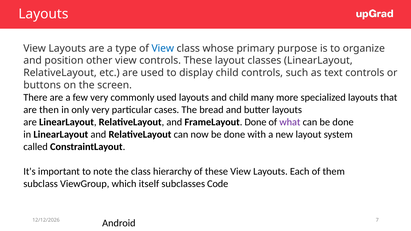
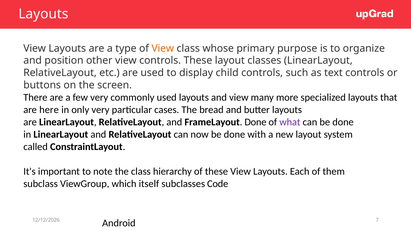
View colour: blue -> orange (163, 48)
and child: child -> view (239, 98)
then: then -> here (49, 110)
